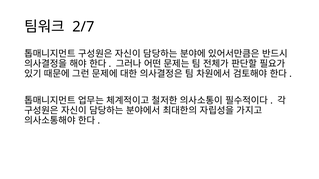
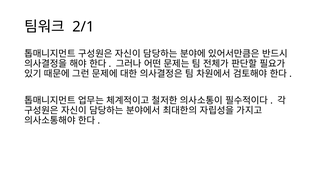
2/7: 2/7 -> 2/1 (83, 27)
